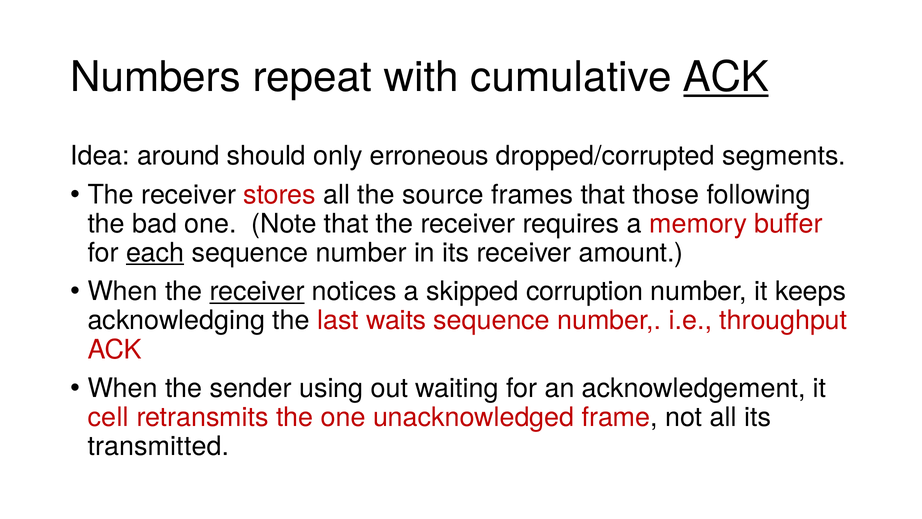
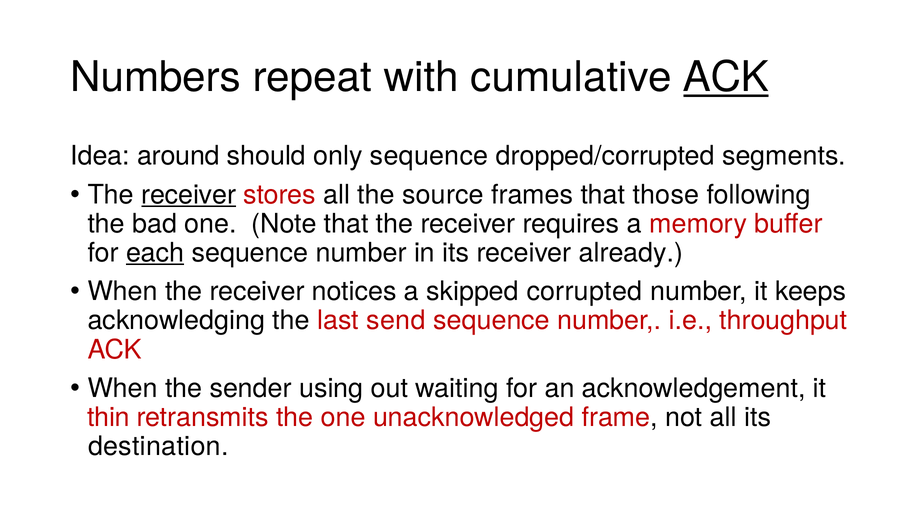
only erroneous: erroneous -> sequence (429, 156)
receiver underline: none -> present (189, 195)
amount: amount -> already (631, 253)
receiver underline: present -> none (257, 291)
corruption: corruption -> corrupted (584, 291)
waits: waits -> send (396, 320)
cell: cell -> thin (109, 417)
transmitted: transmitted -> destination (158, 446)
